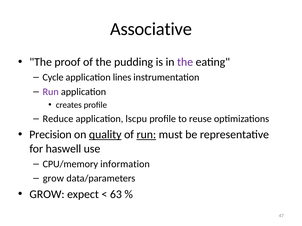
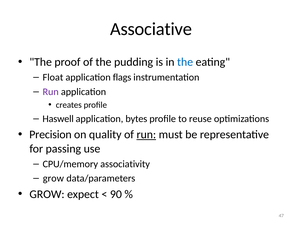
the colour: purple -> blue (185, 62)
Cycle: Cycle -> Float (53, 78)
lines: lines -> flags (122, 78)
Reduce: Reduce -> Haswell (58, 119)
lscpu: lscpu -> bytes (136, 119)
quality underline: present -> none (105, 135)
haswell: haswell -> passing (63, 149)
information: information -> associativity (125, 164)
63: 63 -> 90 (116, 195)
